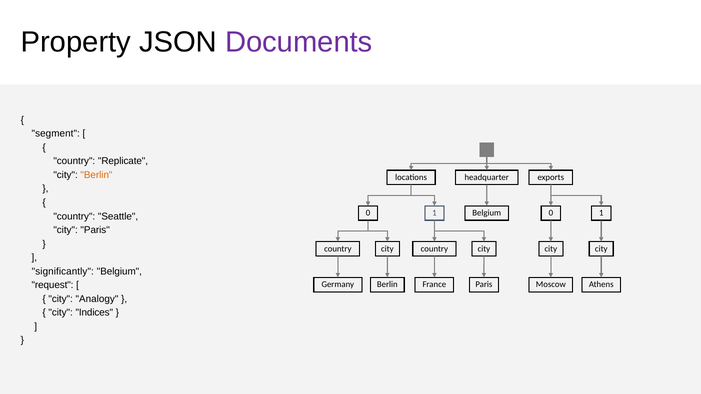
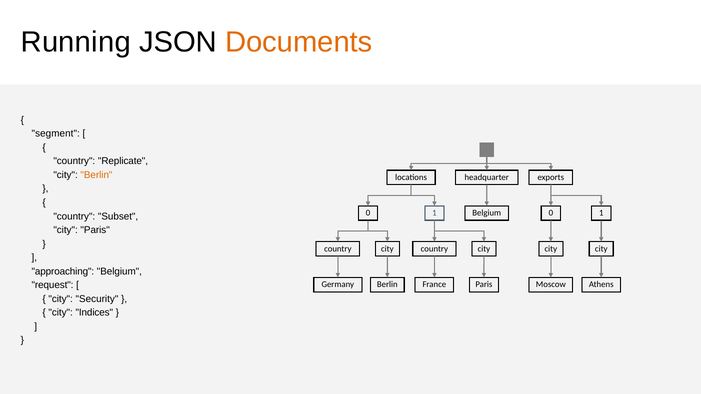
Property: Property -> Running (76, 42)
Documents colour: purple -> orange (299, 42)
Seattle: Seattle -> Subset (118, 216)
significantly: significantly -> approaching (63, 272)
Analogy: Analogy -> Security (97, 299)
